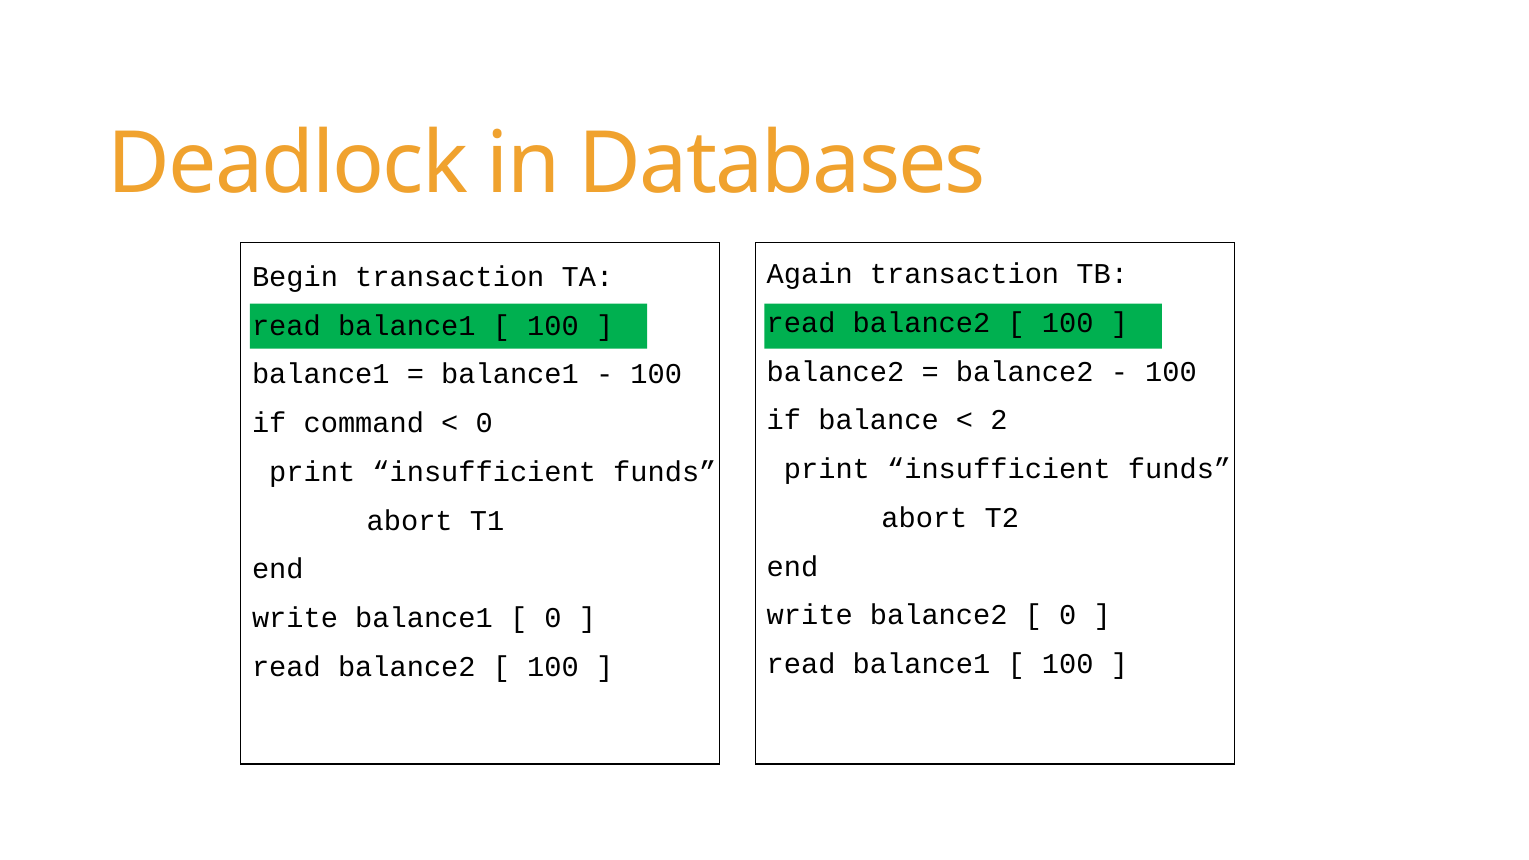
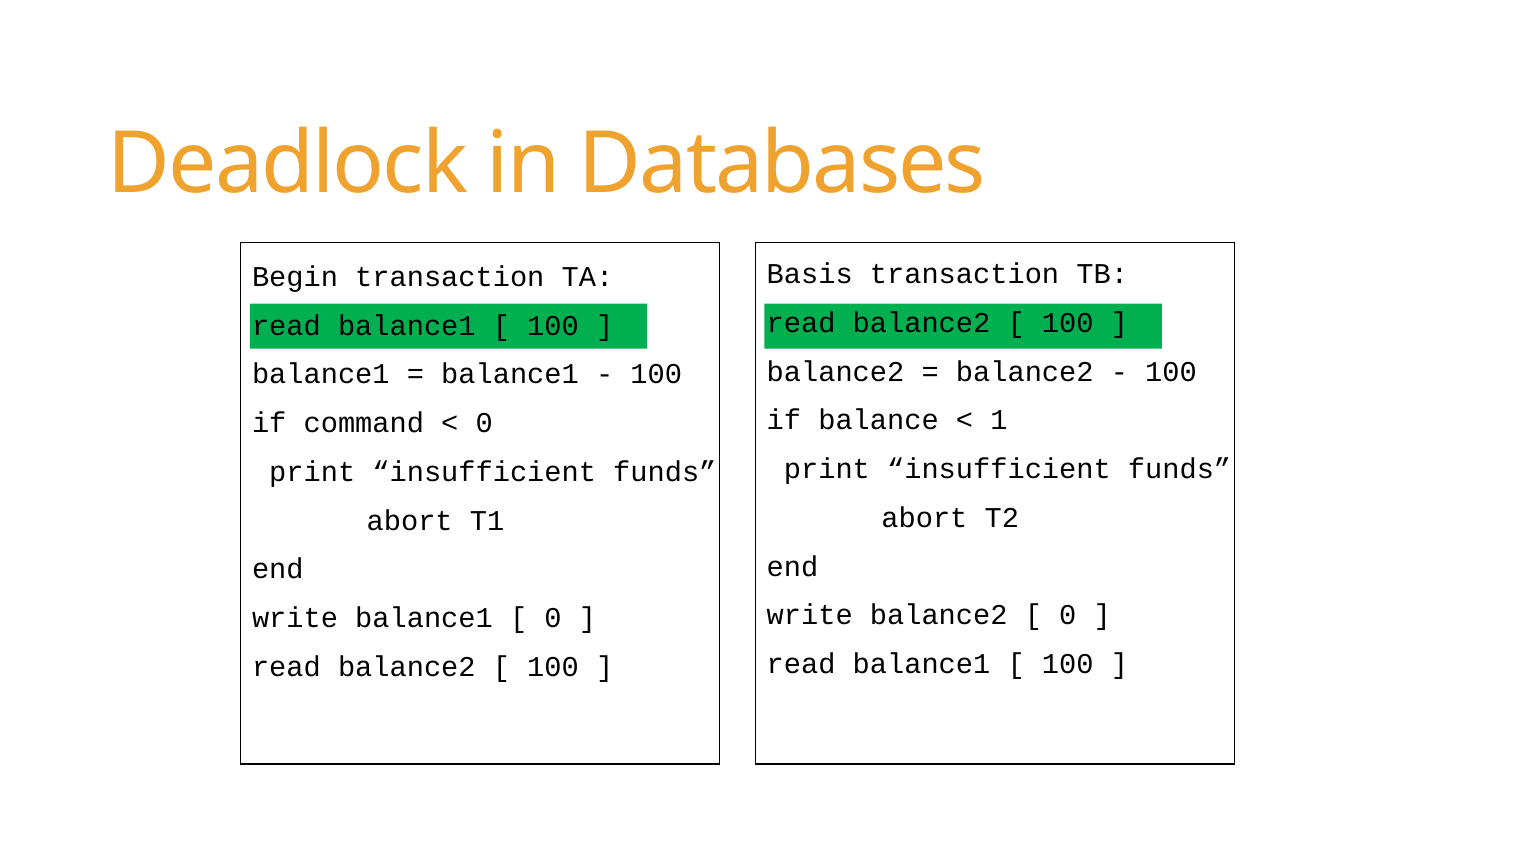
Again: Again -> Basis (810, 274)
2: 2 -> 1 (999, 421)
